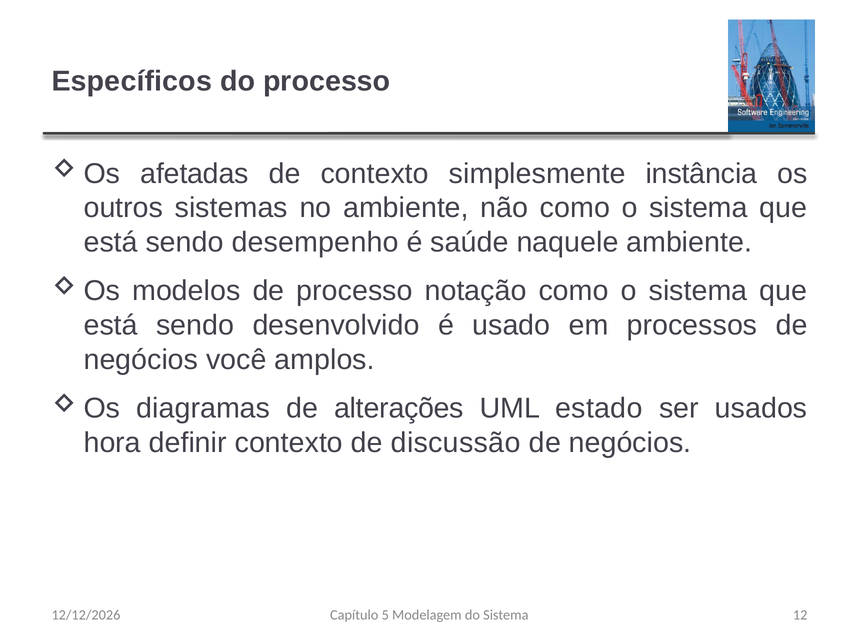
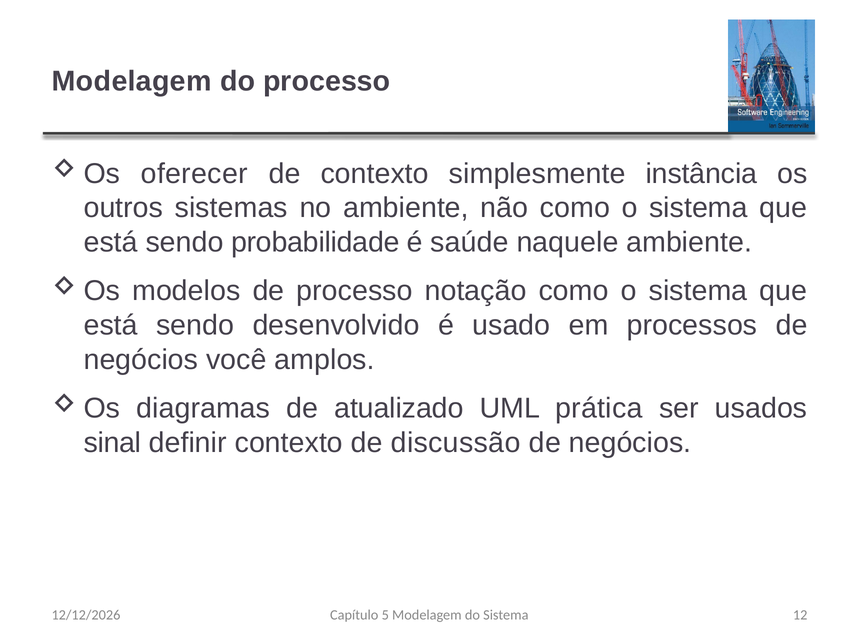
Específicos: Específicos -> Modelagem (132, 81)
afetadas: afetadas -> oferecer (194, 174)
desempenho: desempenho -> probabilidade (315, 242)
alterações: alterações -> atualizado (399, 409)
estado: estado -> prática (599, 409)
hora: hora -> sinal (112, 443)
